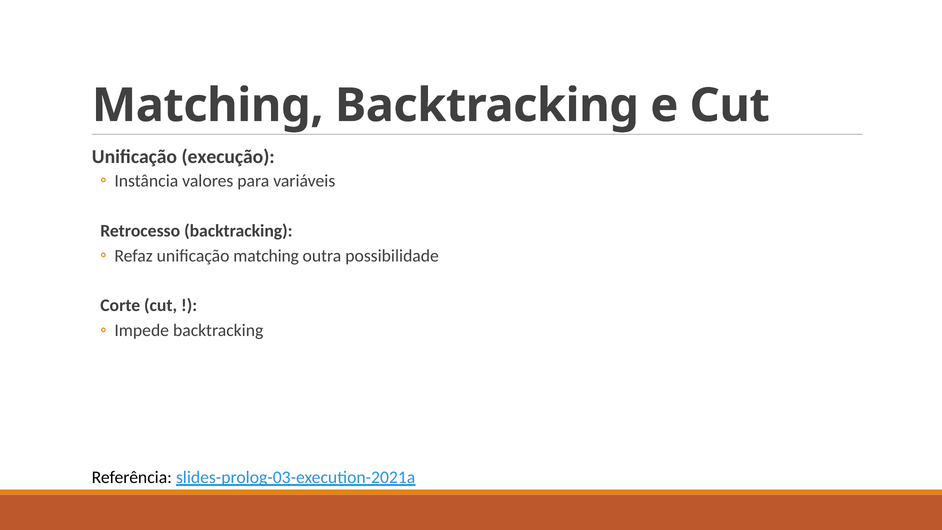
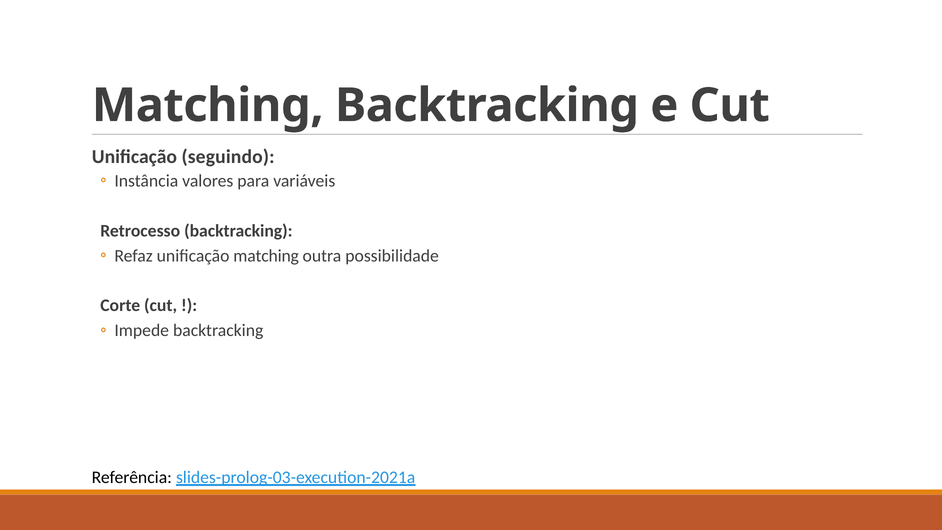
execução: execução -> seguindo (228, 157)
